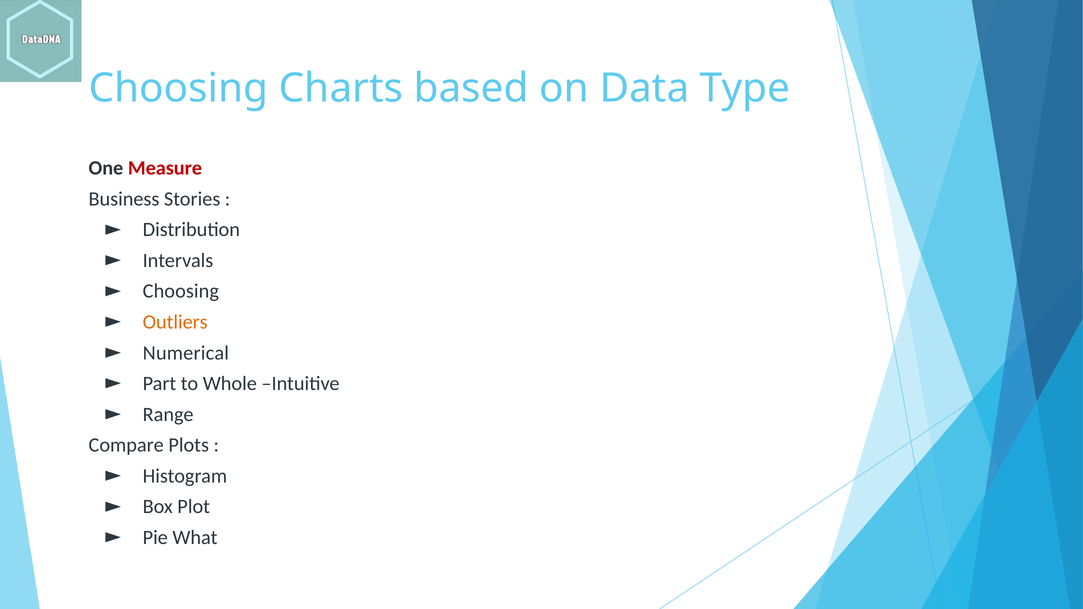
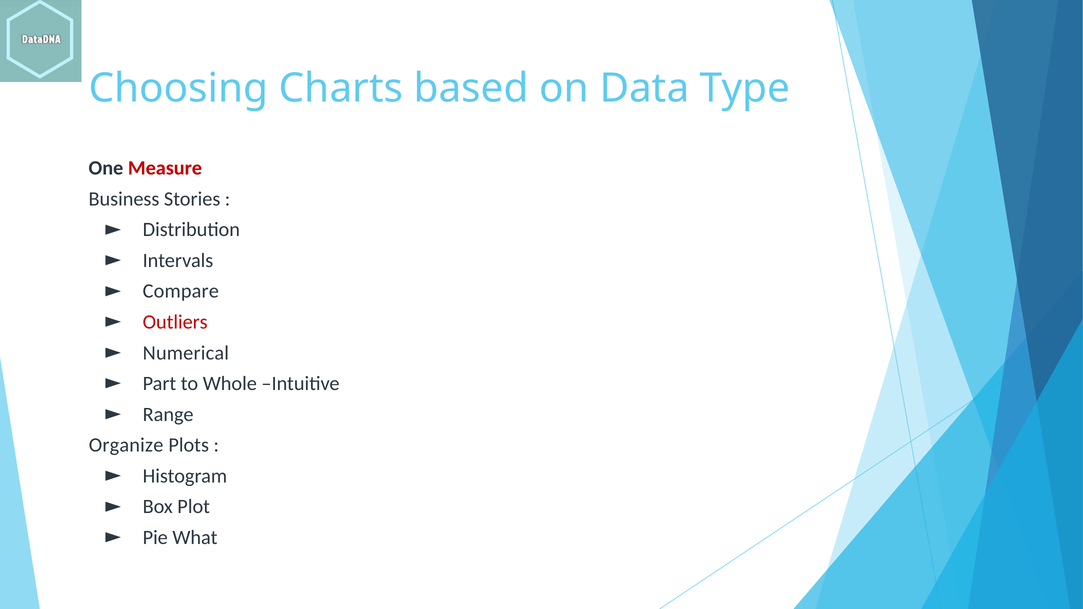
Choosing: Choosing -> Compare (181, 291)
Outliers colour: orange -> red (175, 322)
Compare: Compare -> Organize (126, 445)
